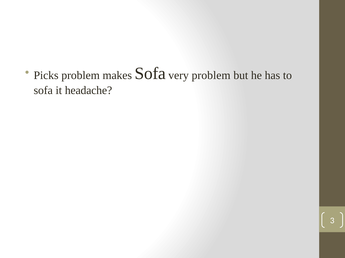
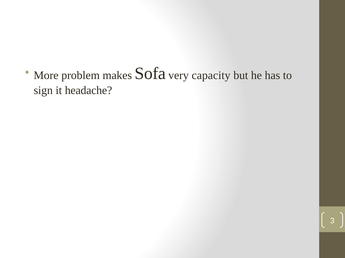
Picks: Picks -> More (46, 76)
very problem: problem -> capacity (211, 76)
sofa: sofa -> sign (43, 91)
